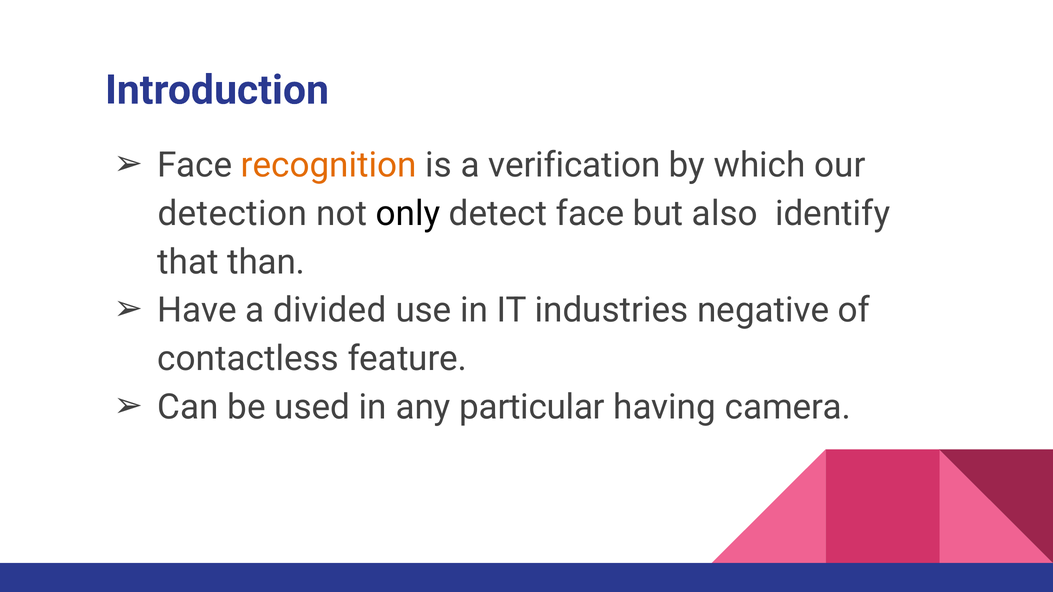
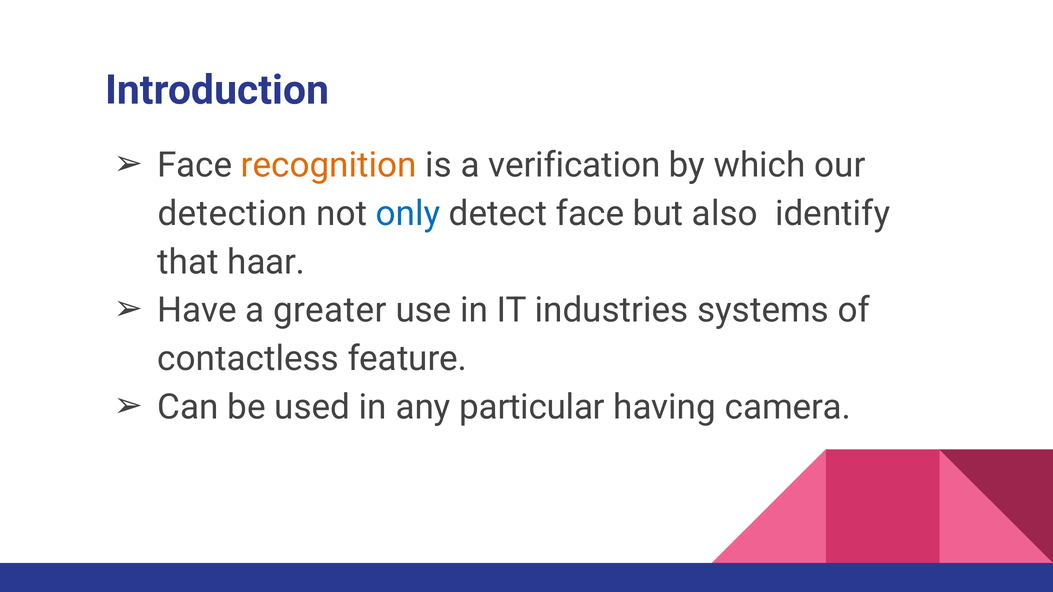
only colour: black -> blue (408, 214)
than: than -> haar (266, 262)
divided: divided -> greater (330, 311)
negative: negative -> systems (763, 311)
